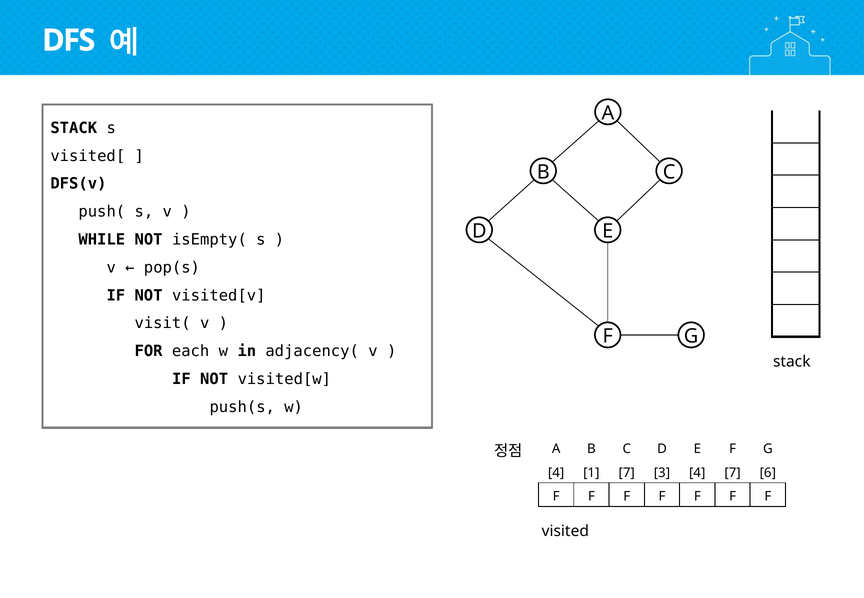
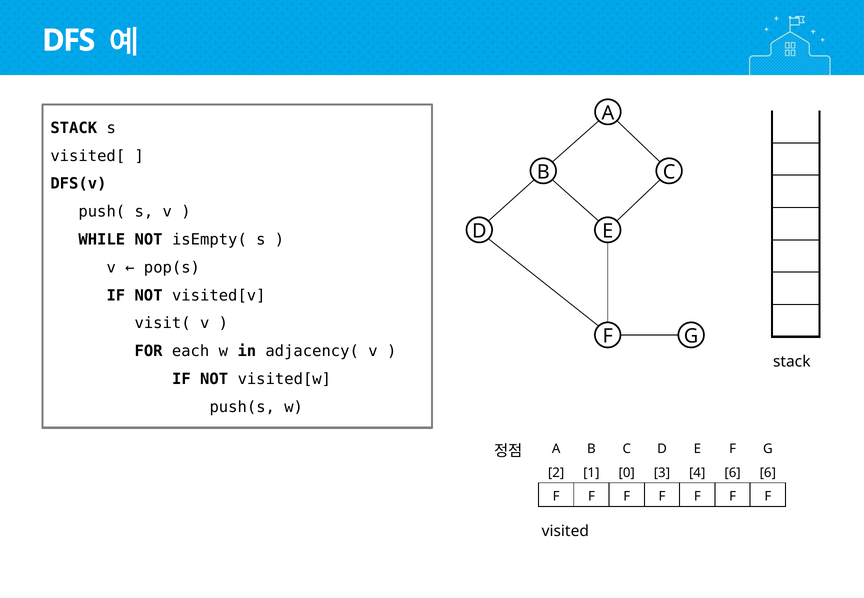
4: 4 -> 2 (556, 473)
1 7: 7 -> 0 (627, 473)
4 7: 7 -> 6 (733, 473)
